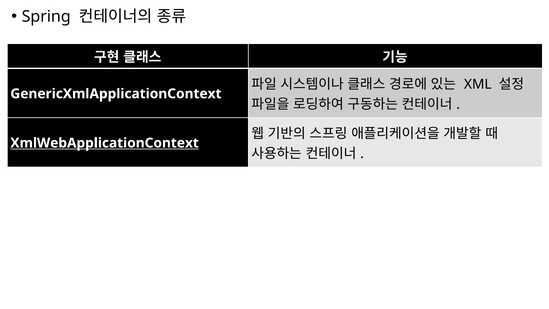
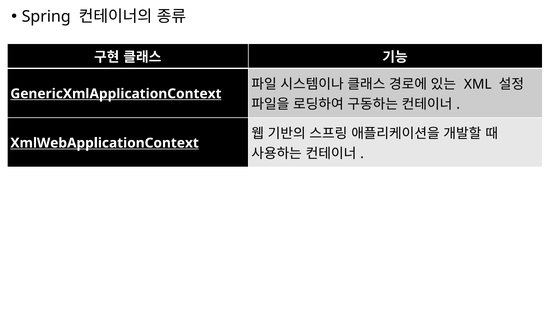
GenericXmlApplicationContext underline: none -> present (116, 94)
